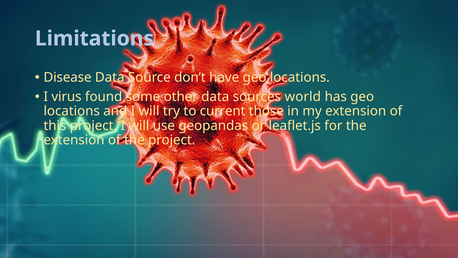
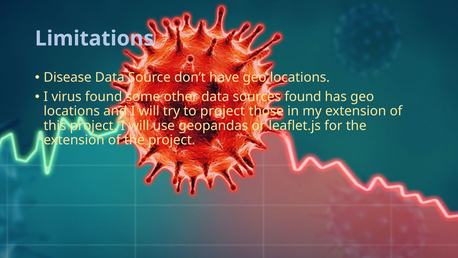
sources world: world -> found (303, 97)
to current: current -> project (223, 111)
